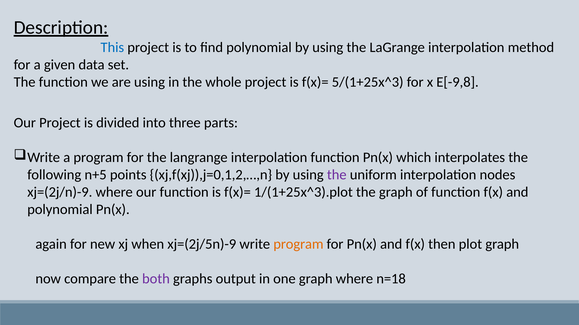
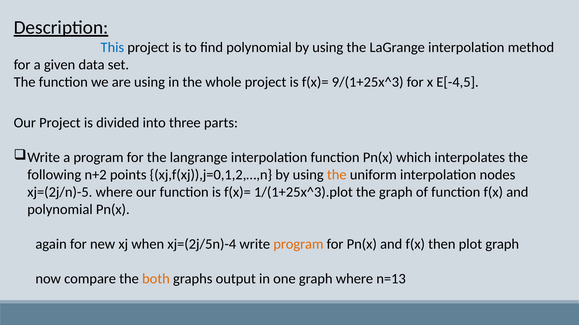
5/(1+25x^3: 5/(1+25x^3 -> 9/(1+25x^3 (368, 82)
E[-9,8: E[-9,8 -> E[-4,5 (458, 82)
n+5: n+5 -> n+2 (96, 175)
the colour: purple -> orange (337, 175)
xj=(2j/n)-9: xj=(2j/n)-9 -> xj=(2j/n)-5 (60, 192)
xj=(2j/5n)-9: xj=(2j/5n)-9 -> xj=(2j/5n)-4 (202, 245)
both colour: purple -> orange (156, 279)
n=18: n=18 -> n=13 (391, 279)
